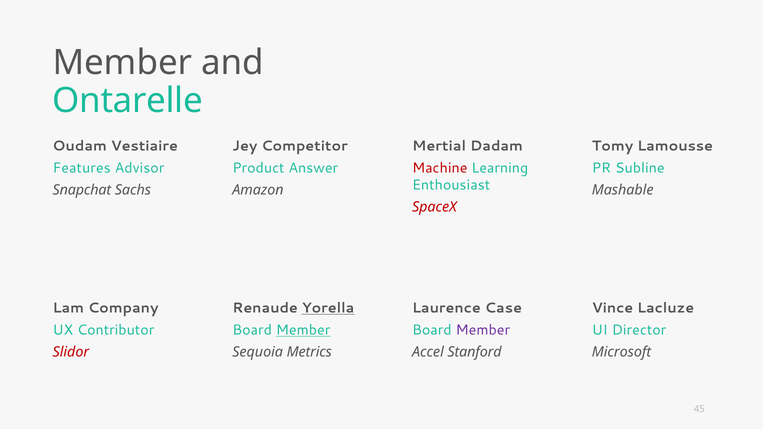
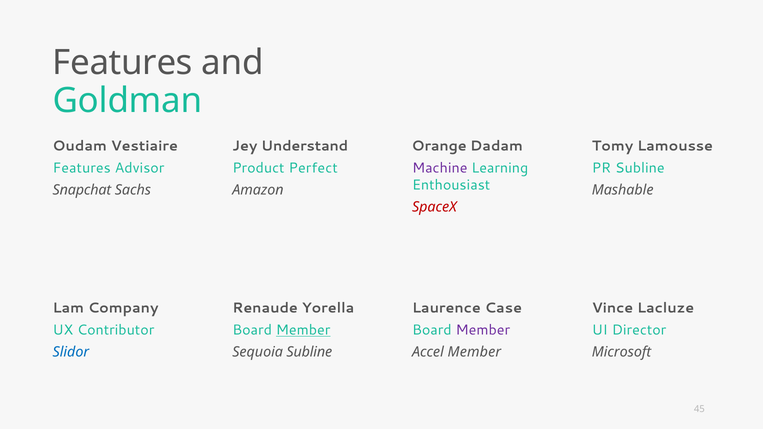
Member: Member -> Features (123, 63)
Ontarelle: Ontarelle -> Goldman (128, 101)
Competitor: Competitor -> Understand (305, 146)
Mertial: Mertial -> Orange (439, 146)
Answer: Answer -> Perfect (313, 168)
Machine colour: red -> purple (440, 168)
Yorella underline: present -> none (328, 308)
Slidor colour: red -> blue (71, 352)
Sequoia Metrics: Metrics -> Subline (309, 352)
Accel Stanford: Stanford -> Member (474, 352)
